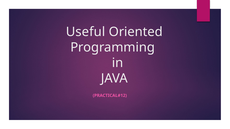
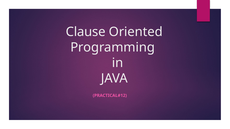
Useful: Useful -> Clause (86, 32)
